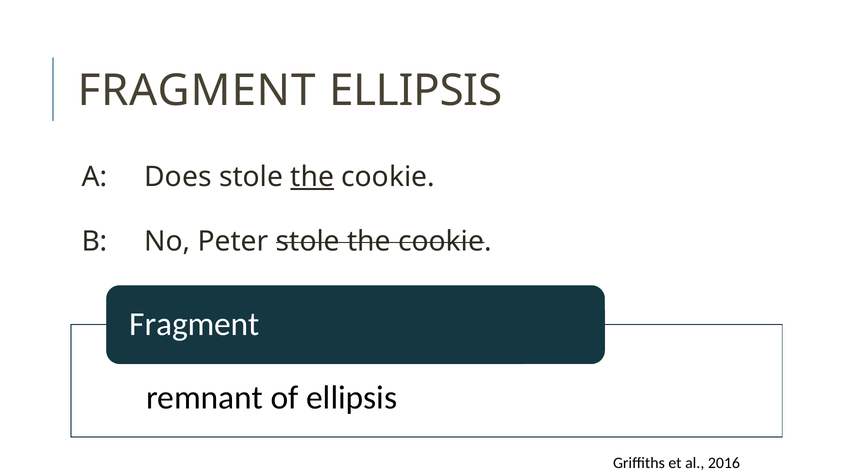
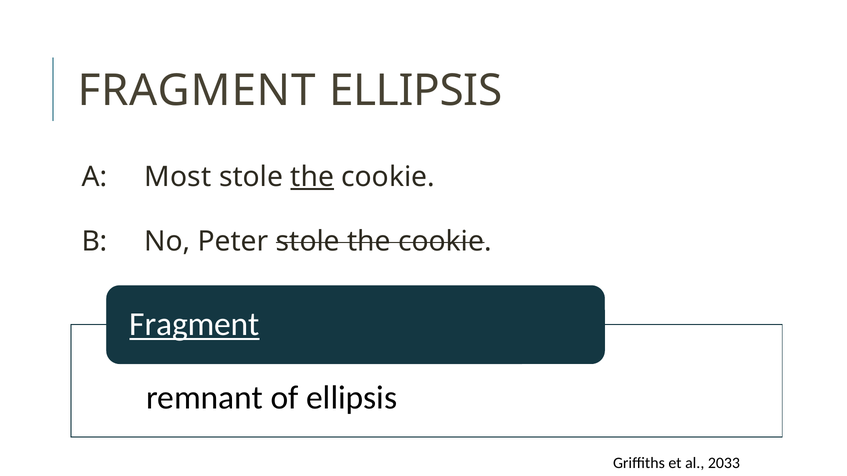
Does: Does -> Most (178, 177)
Fragment underline: none -> present (194, 325)
2016: 2016 -> 2033 (724, 463)
